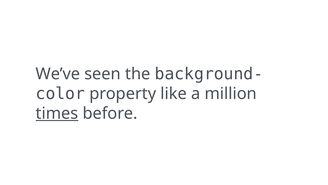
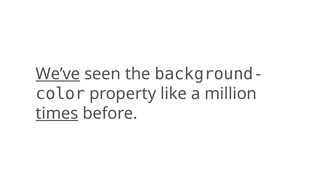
We’ve underline: none -> present (58, 74)
